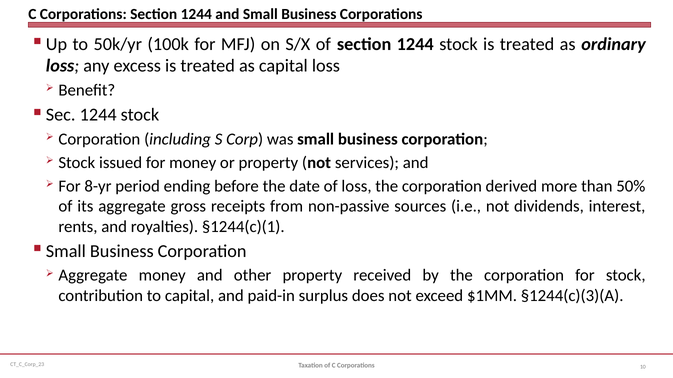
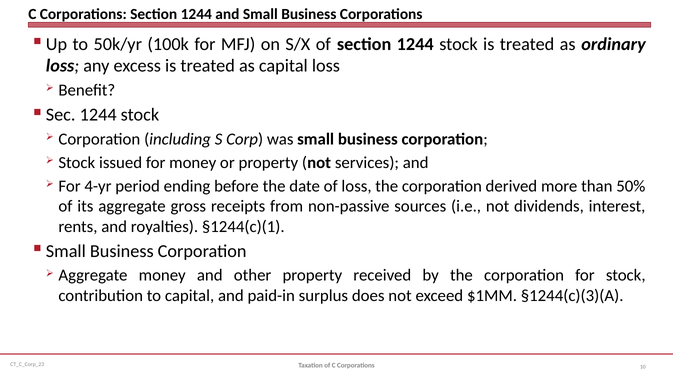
8-yr: 8-yr -> 4-yr (98, 186)
